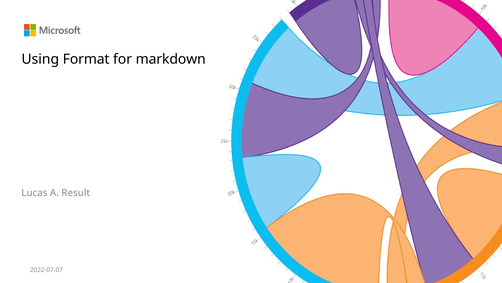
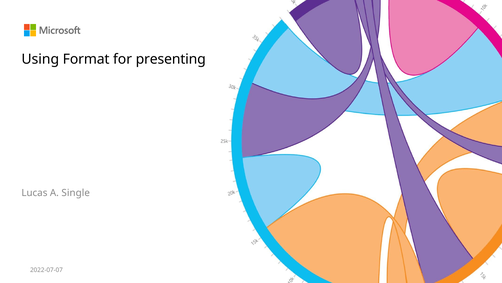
markdown: markdown -> presenting (171, 59)
Result: Result -> Single (76, 192)
